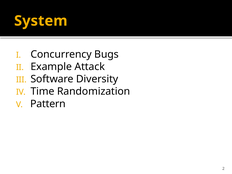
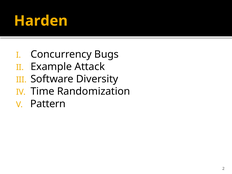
System: System -> Harden (41, 21)
